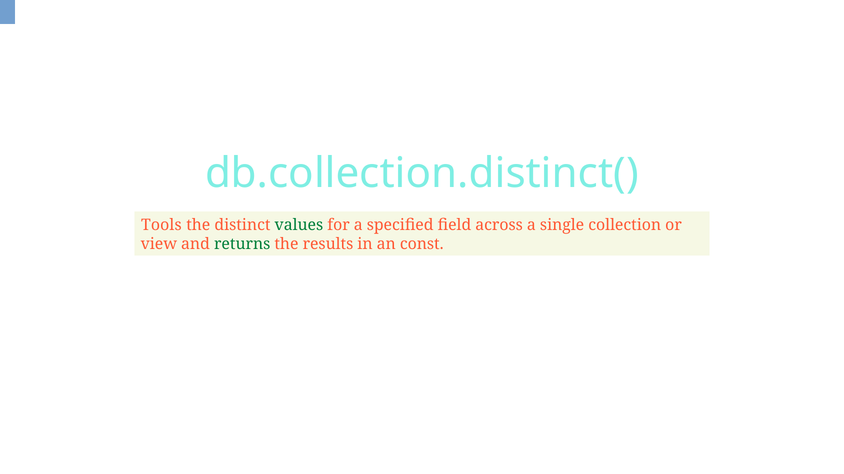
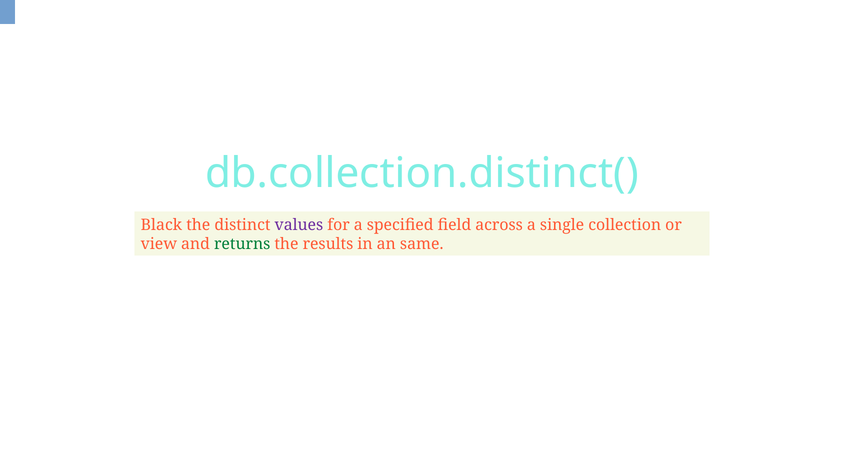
Tools: Tools -> Black (161, 225)
values colour: green -> purple (299, 225)
const: const -> same (422, 244)
